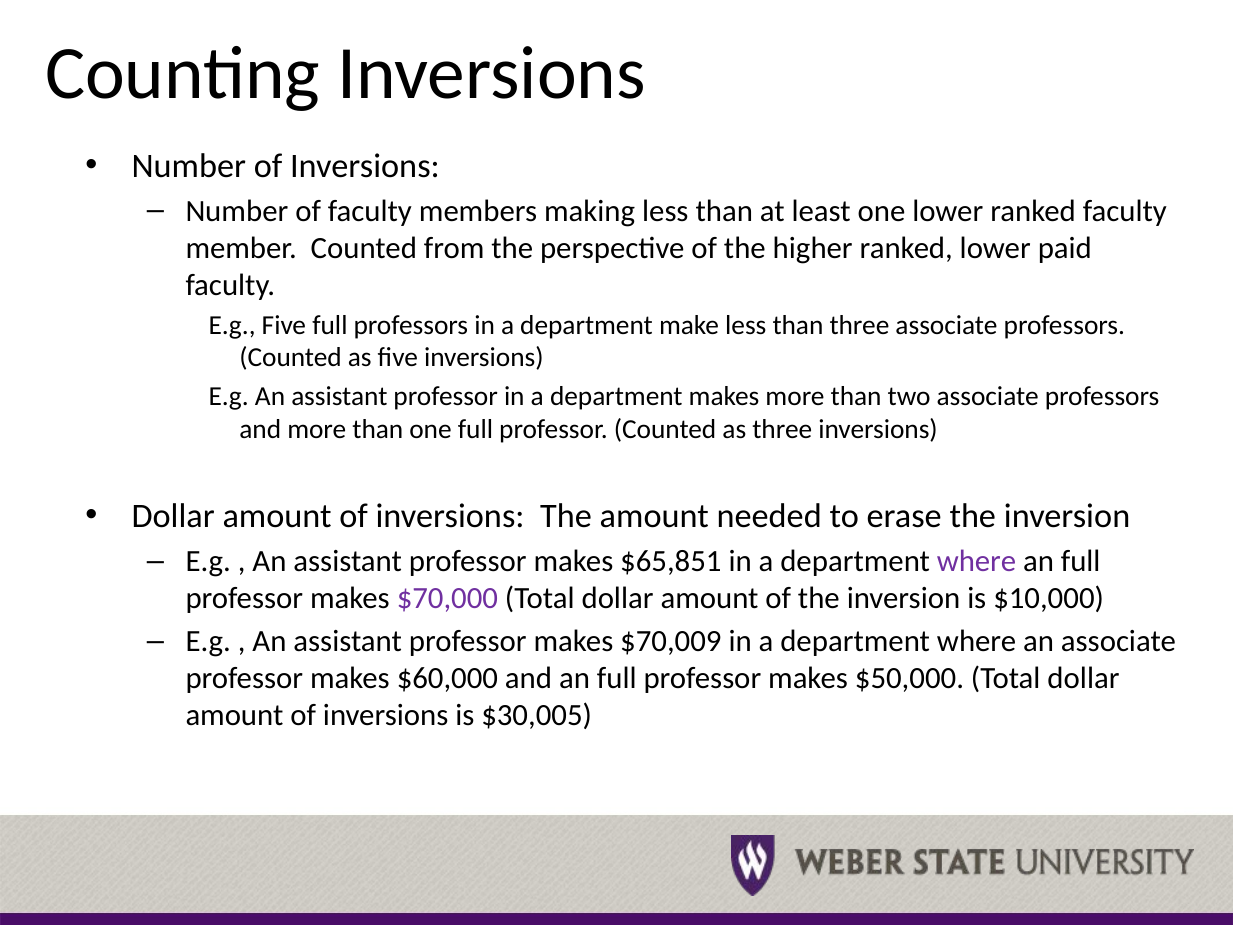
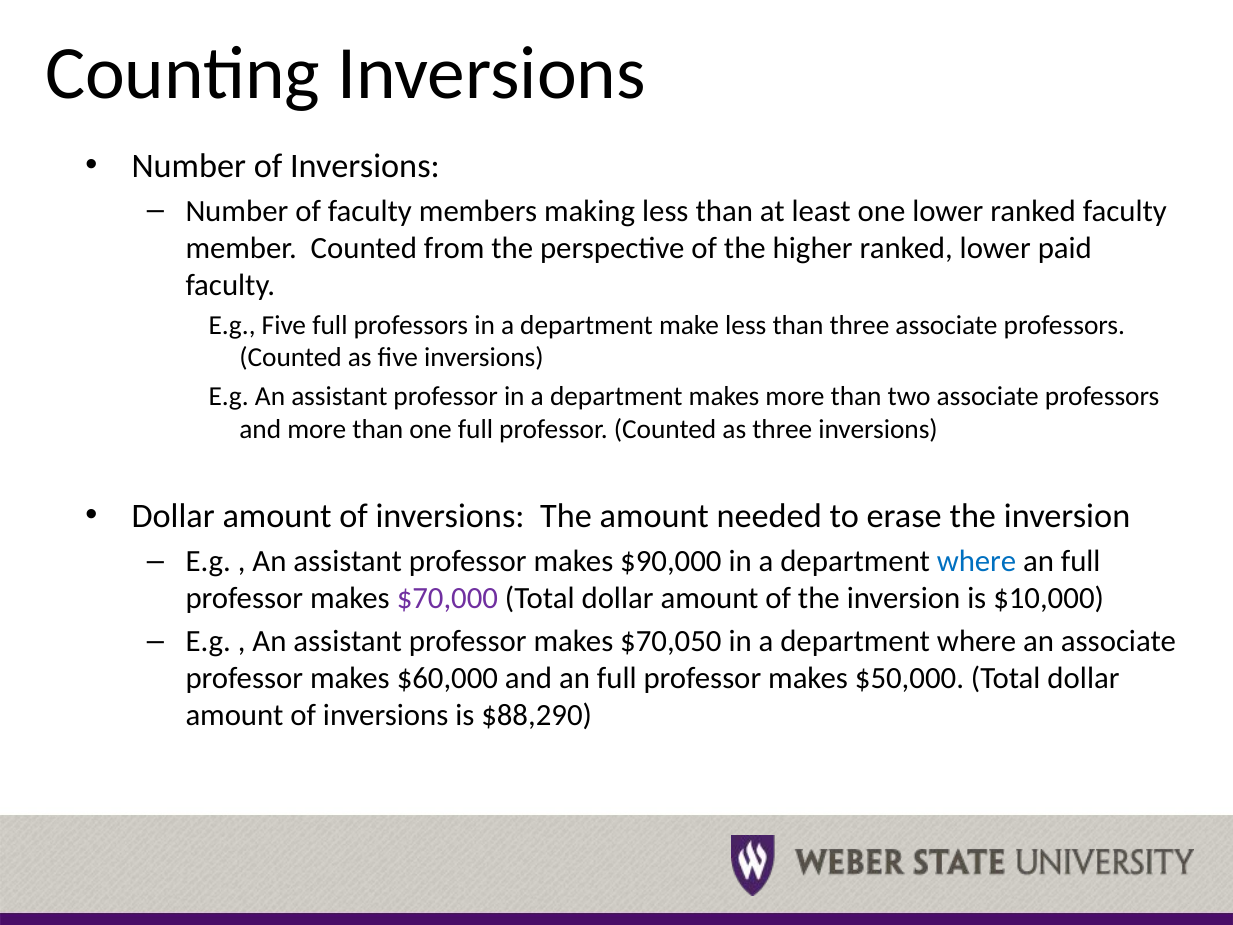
$65,851: $65,851 -> $90,000 (671, 561)
where colour: purple -> blue (977, 561)
$70,009: $70,009 -> $70,050 (671, 642)
$30,005: $30,005 -> $88,290 (537, 716)
